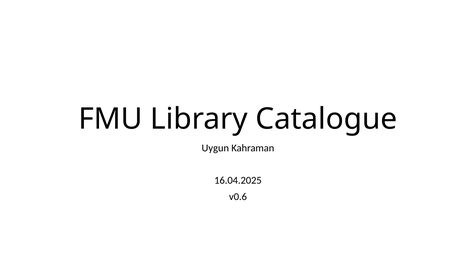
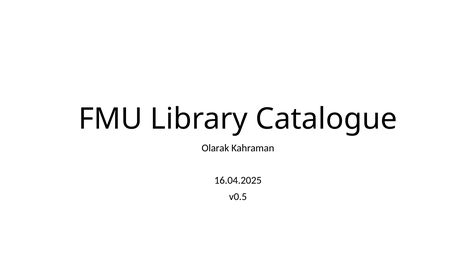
Uygun: Uygun -> Olarak (215, 148)
v0.6: v0.6 -> v0.5 (238, 197)
